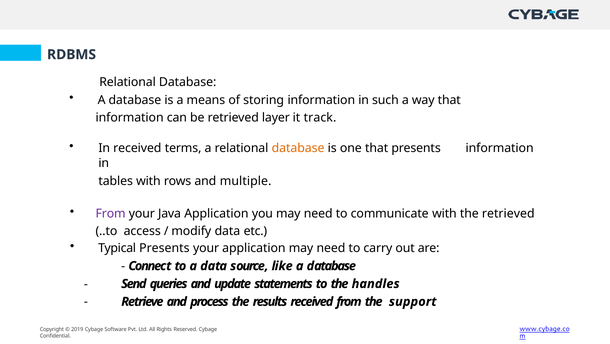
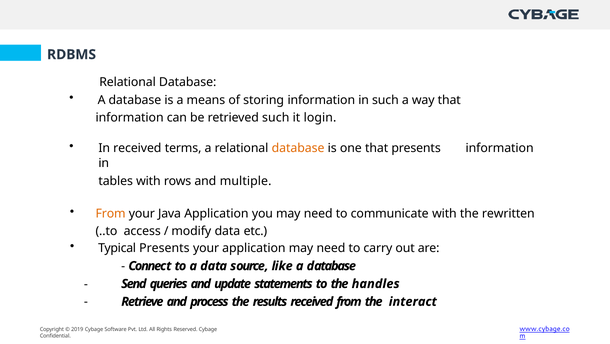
retrieved layer: layer -> such (276, 118)
track: track -> login (320, 118)
From colour: purple -> orange (111, 213)
the retrieved: retrieved -> rewritten (508, 213)
support: support -> interact (413, 301)
